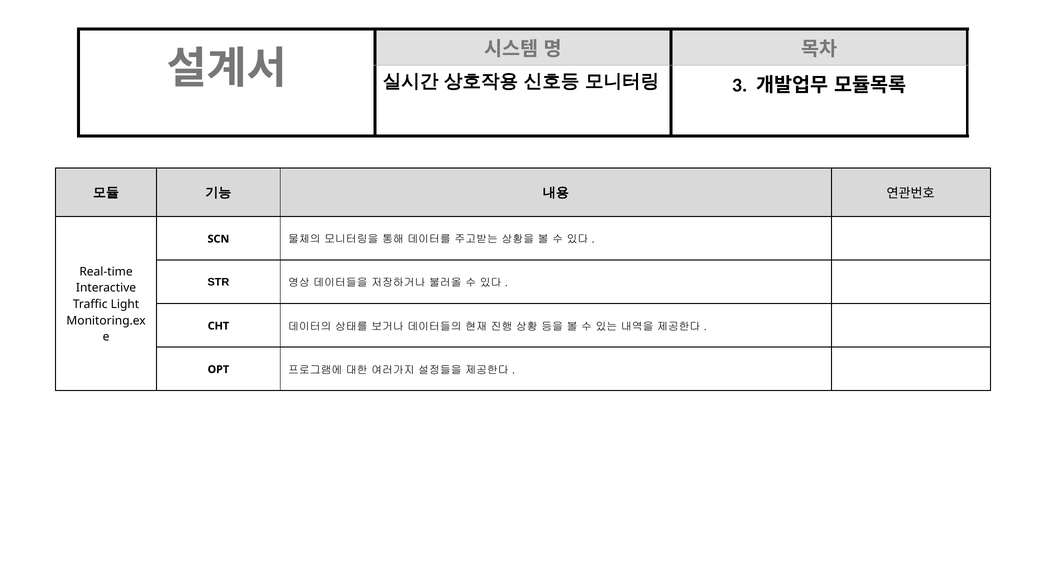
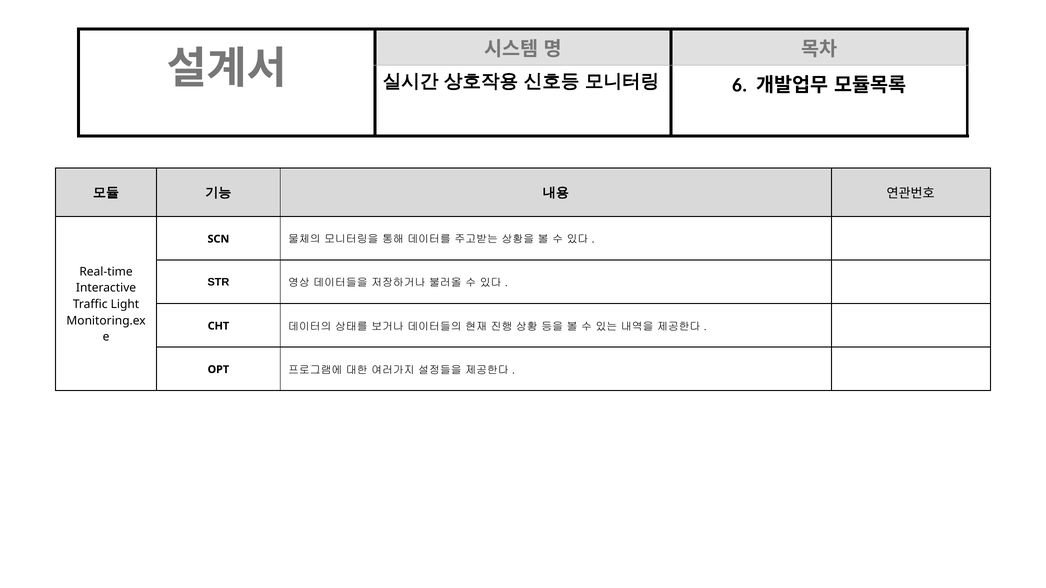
3: 3 -> 6 (740, 86)
